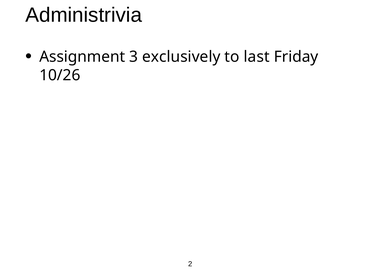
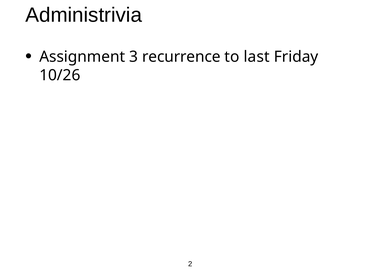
exclusively: exclusively -> recurrence (181, 57)
